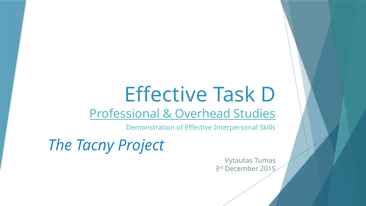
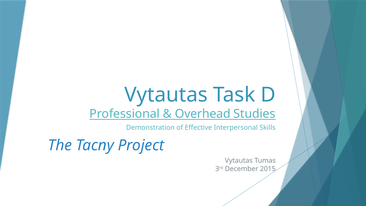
Effective: Effective -> Vytautas (166, 95)
